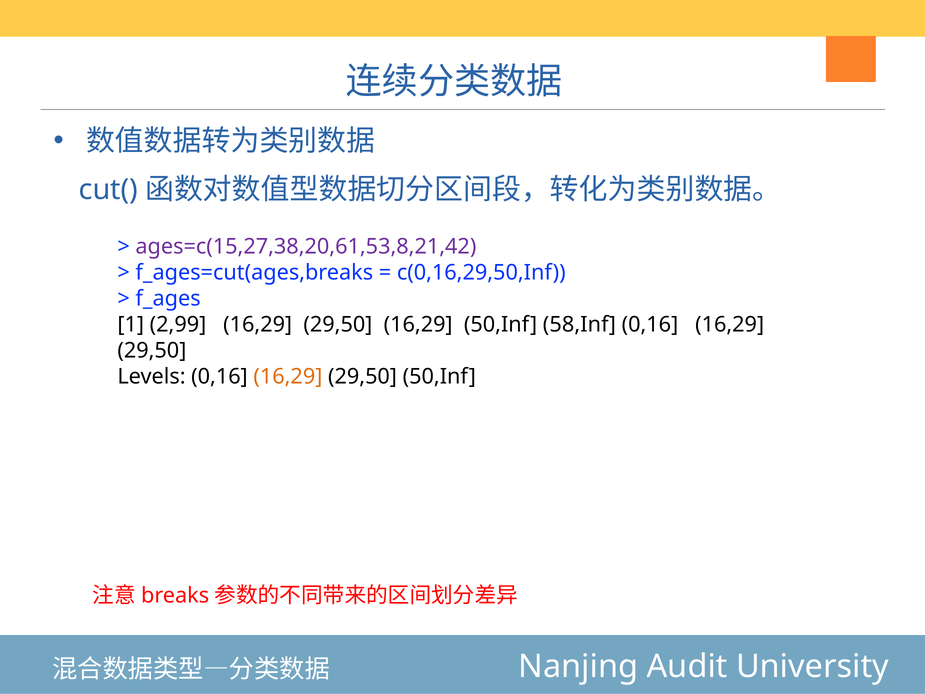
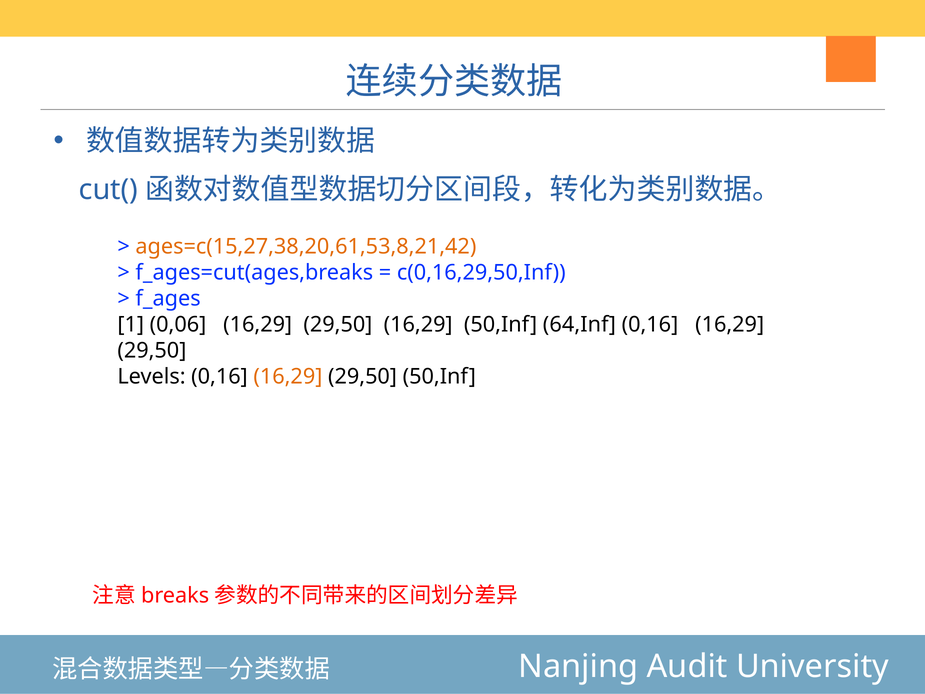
ages=c(15,27,38,20,61,53,8,21,42 colour: purple -> orange (306, 247)
2,99: 2,99 -> 0,06 (178, 325)
58,Inf: 58,Inf -> 64,Inf (579, 325)
